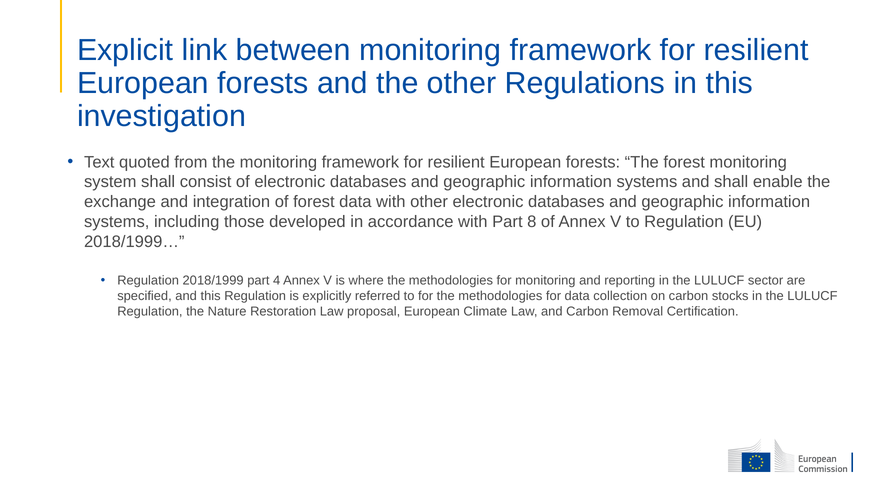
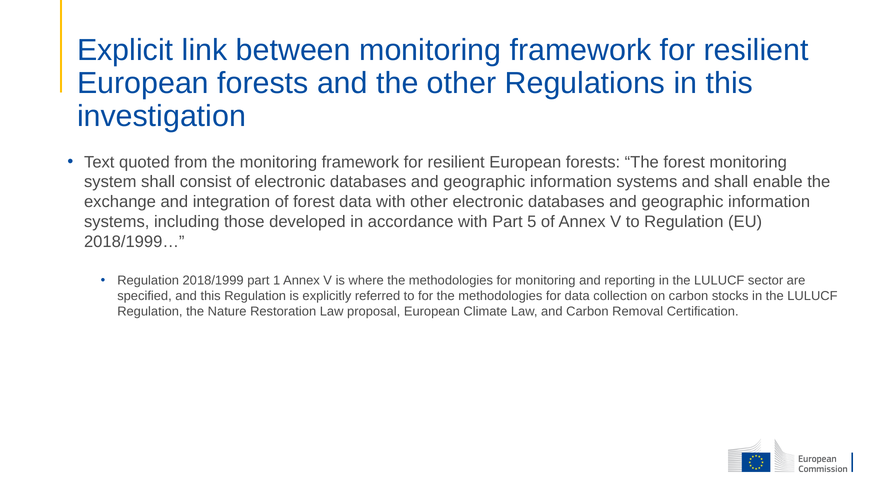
8: 8 -> 5 (532, 222)
4: 4 -> 1 (277, 280)
